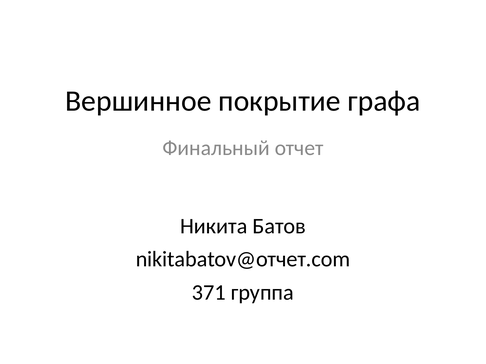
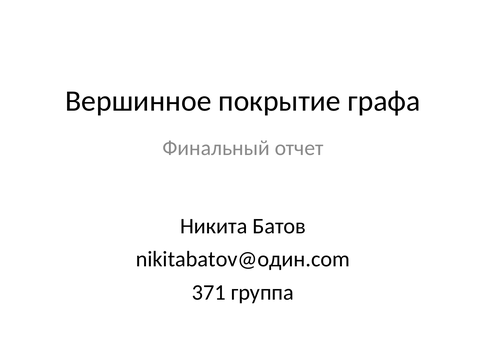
nikitabatov@отчет.com: nikitabatov@отчет.com -> nikitabatov@один.com (243, 260)
